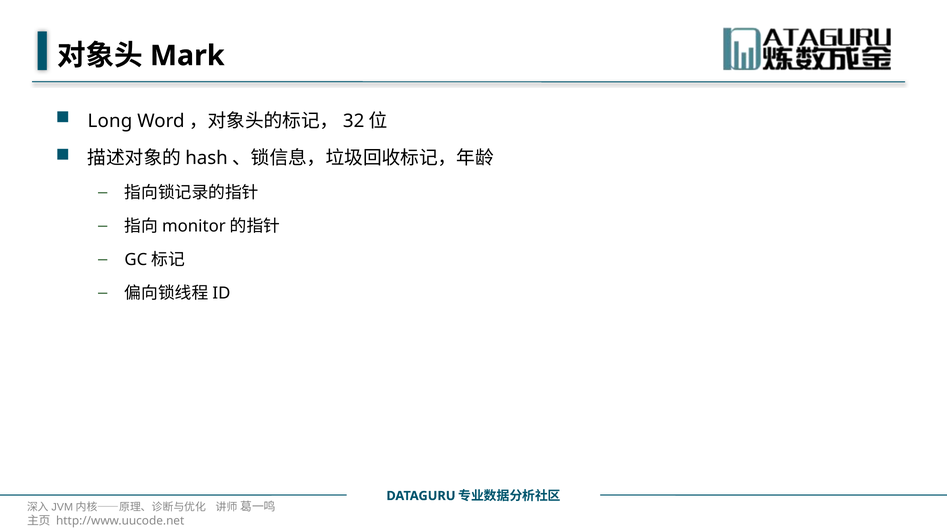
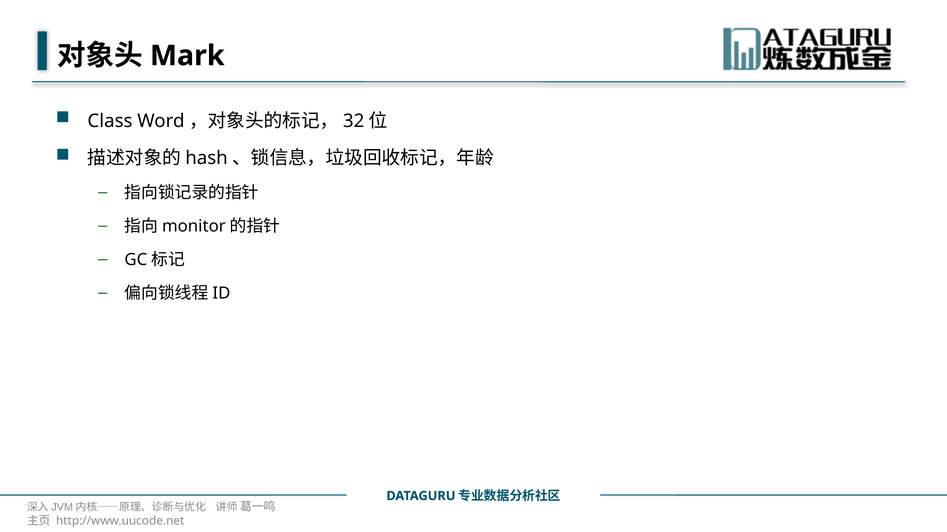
Long: Long -> Class (110, 121)
